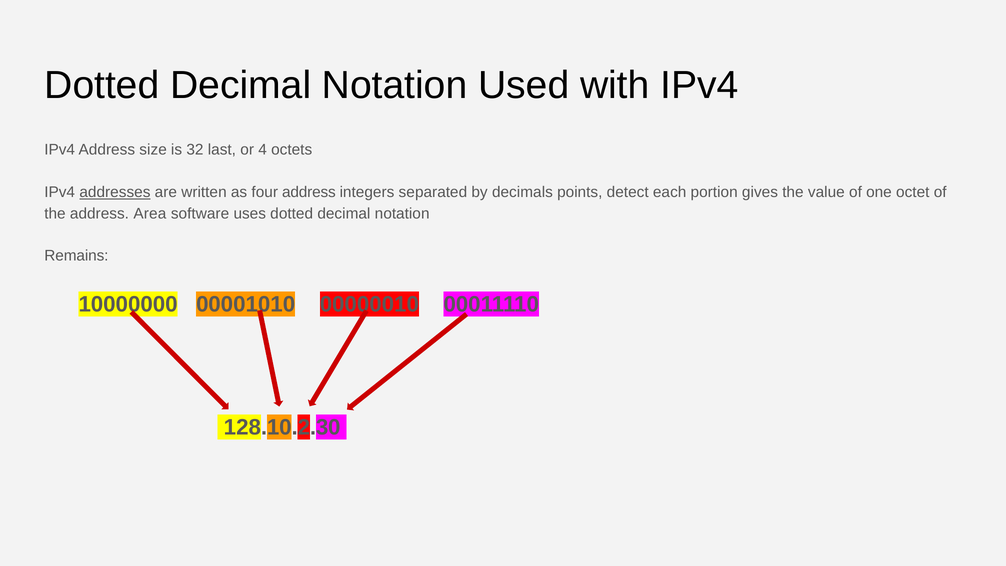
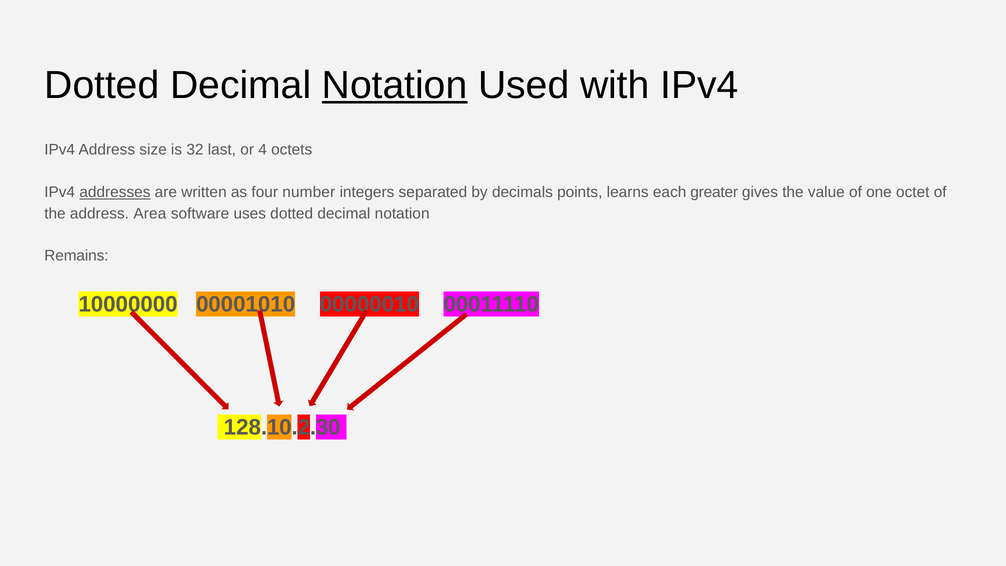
Notation underline: none -> present (395, 85)
four address: address -> number (309, 192)
detect: detect -> learns (628, 192)
portion: portion -> greater (714, 192)
